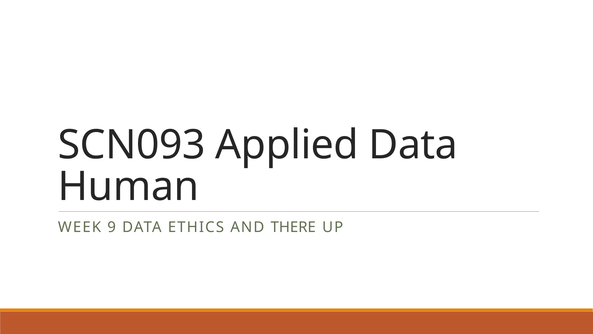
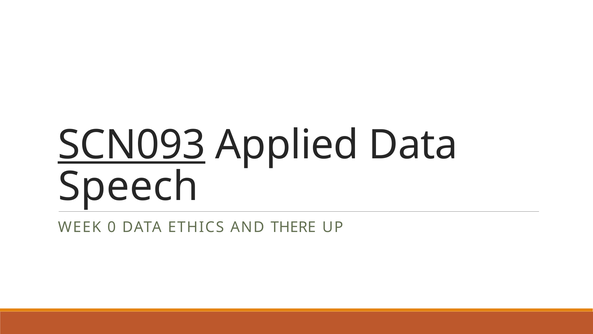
SCN093 underline: none -> present (132, 145)
Human: Human -> Speech (128, 186)
9: 9 -> 0 (112, 227)
